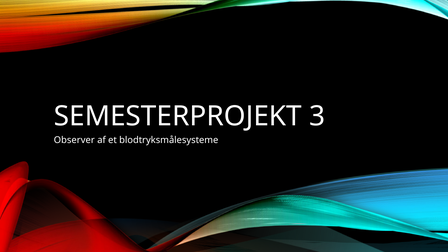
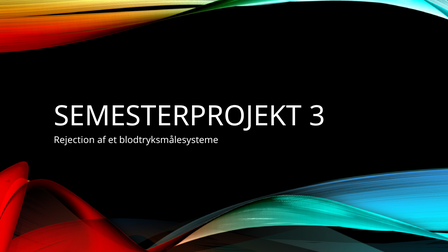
Observer: Observer -> Rejection (74, 140)
